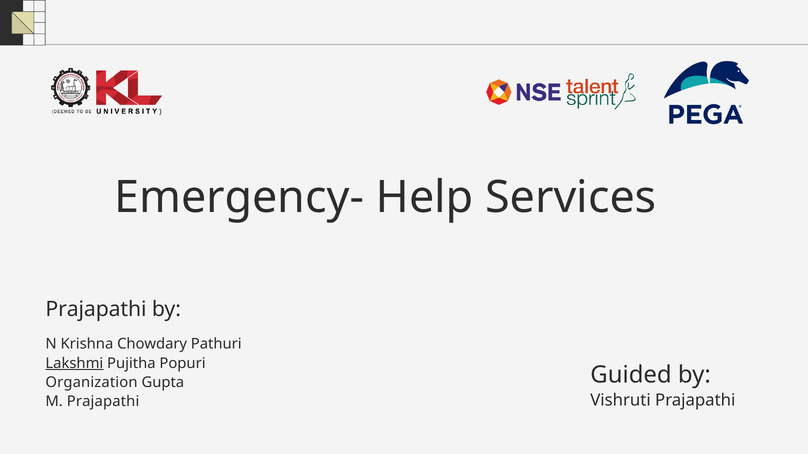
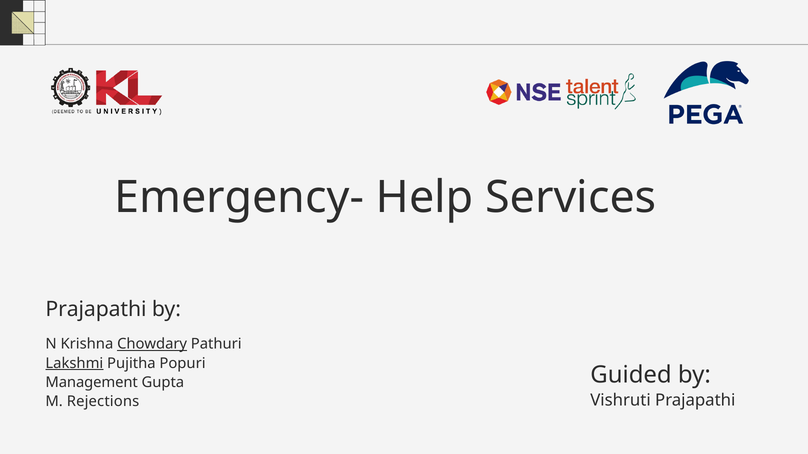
Chowdary underline: none -> present (152, 344)
Organization: Organization -> Management (92, 383)
M Prajapathi: Prajapathi -> Rejections (103, 402)
